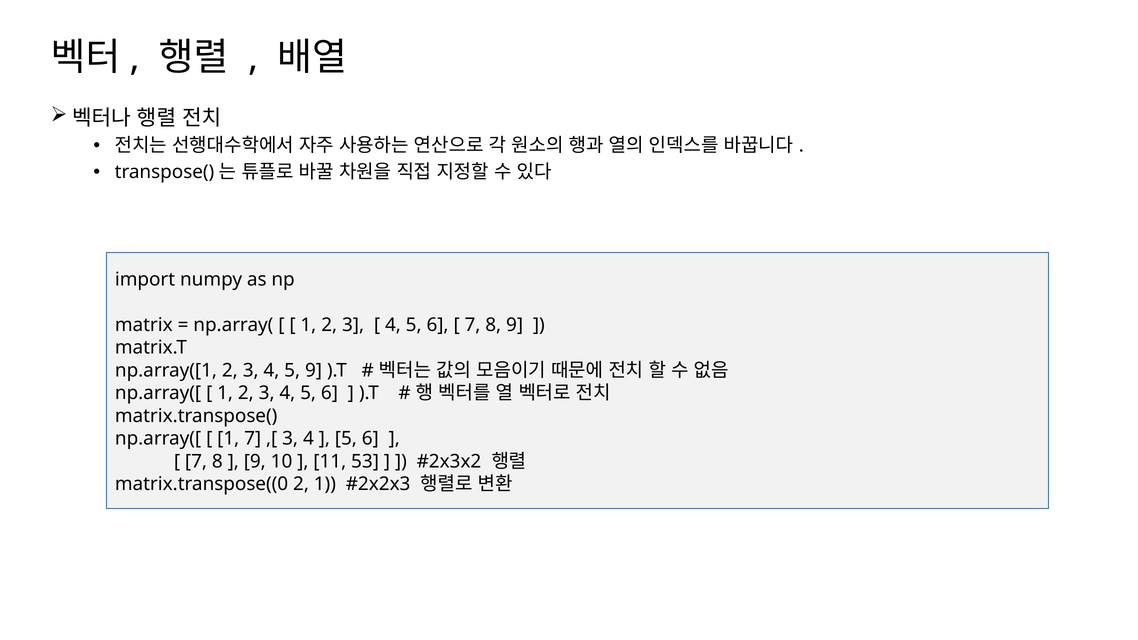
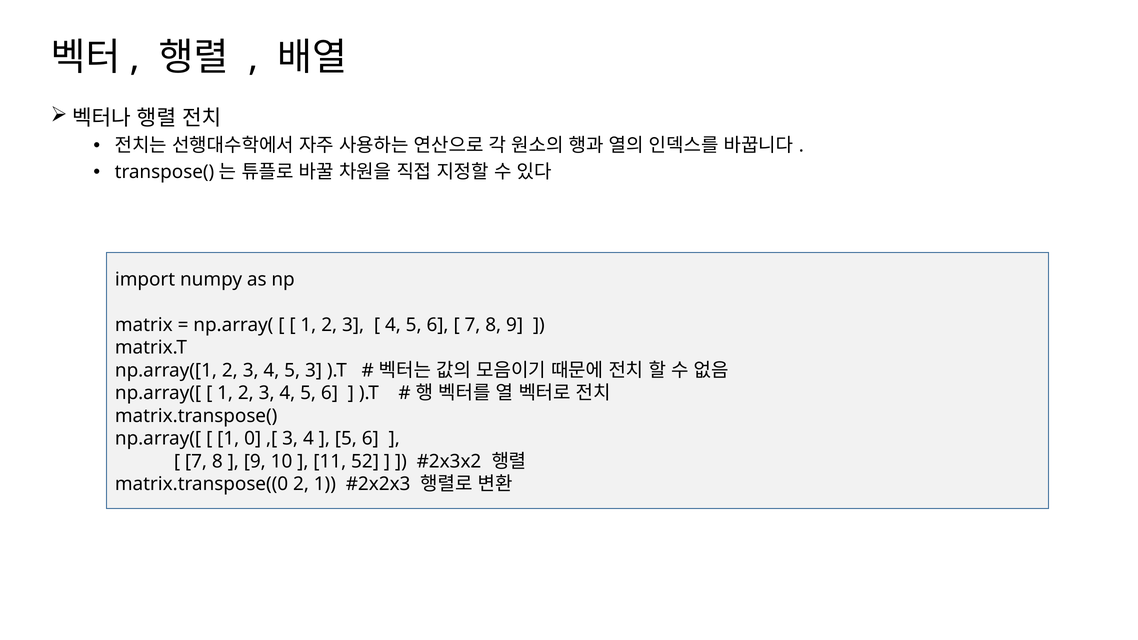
5 9: 9 -> 3 (314, 370)
1 7: 7 -> 0 (253, 439)
53: 53 -> 52 (365, 461)
